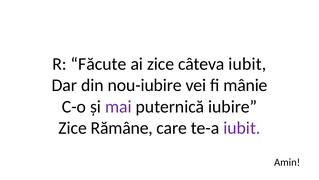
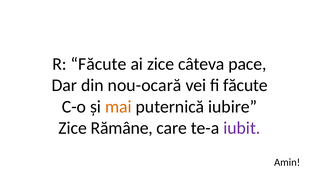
câteva iubit: iubit -> pace (247, 64)
nou-iubire: nou-iubire -> nou-ocară (145, 85)
fi mânie: mânie -> făcute (245, 85)
mai colour: purple -> orange (118, 106)
